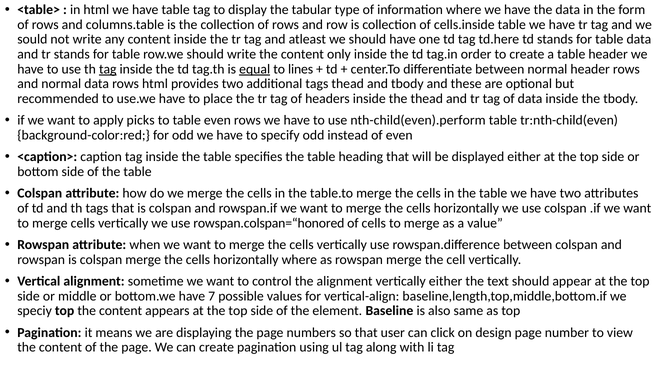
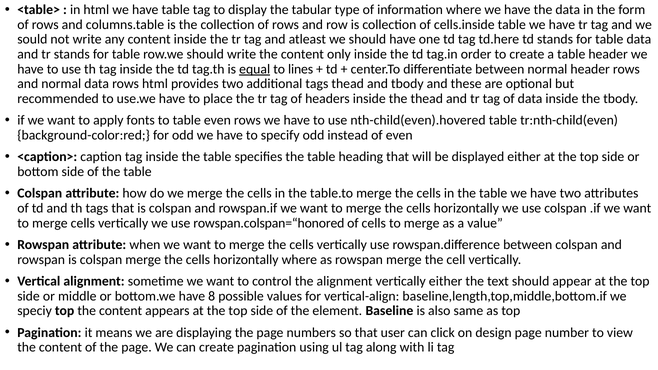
tag underline: present -> none (108, 69)
picks: picks -> fonts (141, 120)
nth-child(even).perform: nth-child(even).perform -> nth-child(even).hovered (418, 120)
7: 7 -> 8 (212, 296)
